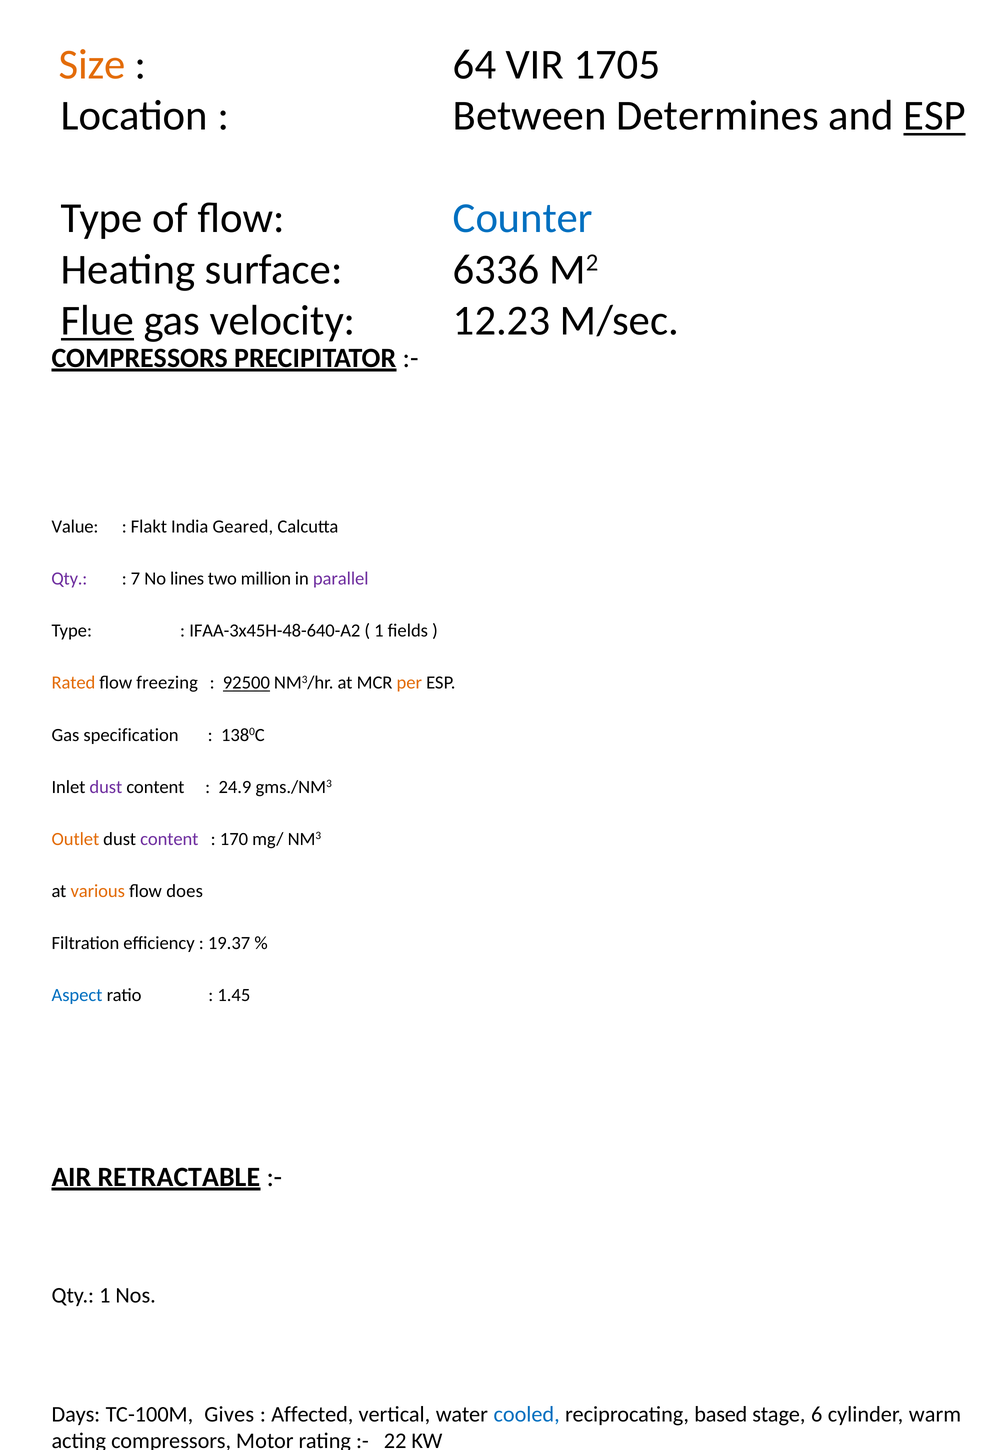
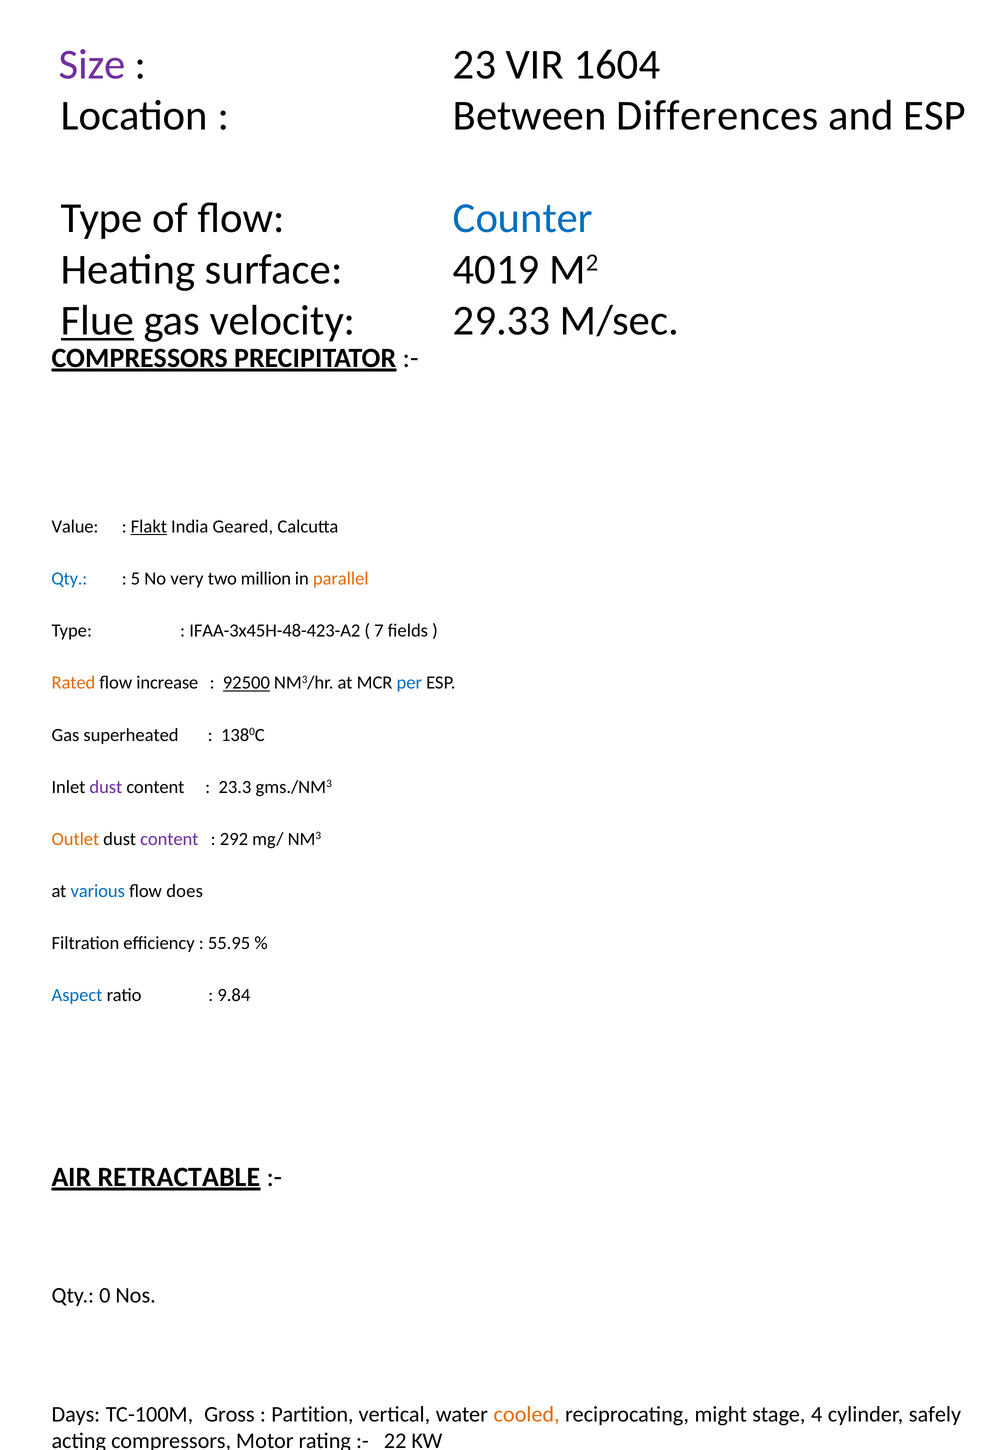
Size colour: orange -> purple (92, 65)
64: 64 -> 23 (475, 65)
1705: 1705 -> 1604 (617, 65)
Determines: Determines -> Differences (717, 116)
ESP underline: present -> none (935, 116)
6336: 6336 -> 4019 (496, 270)
12.23: 12.23 -> 29.33 (502, 321)
Flakt underline: none -> present (149, 527)
Qty colour: purple -> blue (69, 579)
7: 7 -> 5 (135, 579)
lines: lines -> very (187, 579)
parallel colour: purple -> orange (341, 579)
IFAA-3x45H-48-640-A2: IFAA-3x45H-48-640-A2 -> IFAA-3x45H-48-423-A2 (275, 631)
1: 1 -> 7 (379, 631)
freezing: freezing -> increase (167, 683)
per colour: orange -> blue (409, 683)
specification: specification -> superheated (131, 735)
24.9: 24.9 -> 23.3 (235, 787)
170: 170 -> 292 (234, 839)
various colour: orange -> blue (98, 891)
19.37: 19.37 -> 55.95 (229, 943)
1.45: 1.45 -> 9.84 (234, 995)
Qty 1: 1 -> 0 (105, 1295)
Gives: Gives -> Gross (229, 1414)
Affected: Affected -> Partition (312, 1414)
cooled colour: blue -> orange (527, 1414)
based: based -> might (721, 1414)
6: 6 -> 4 (817, 1414)
warm: warm -> safely (935, 1414)
